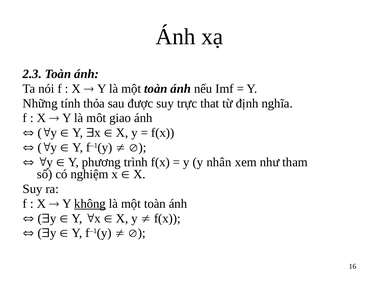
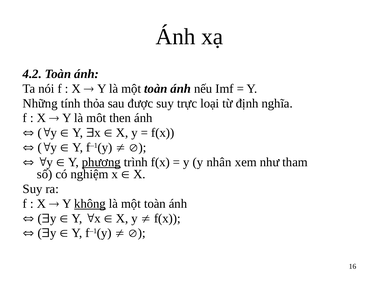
2.3: 2.3 -> 4.2 (32, 74)
that: that -> loại (210, 103)
giao: giao -> then (120, 118)
phương underline: none -> present (101, 162)
